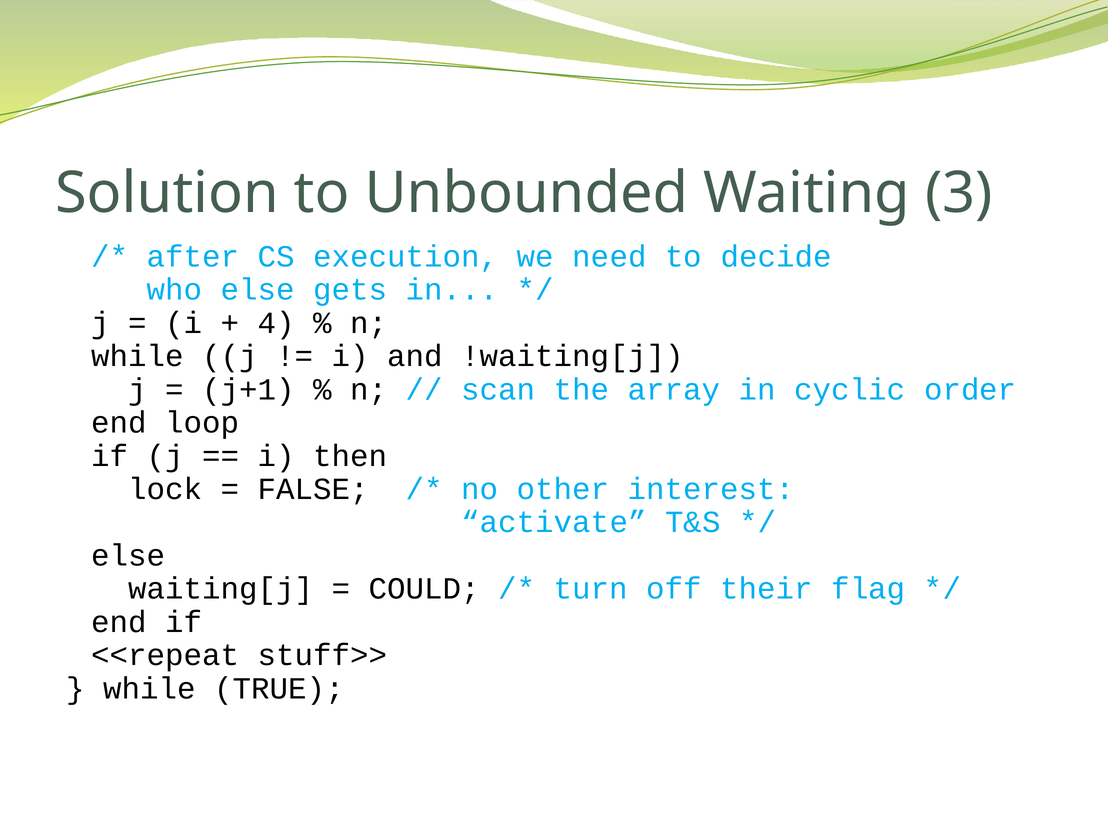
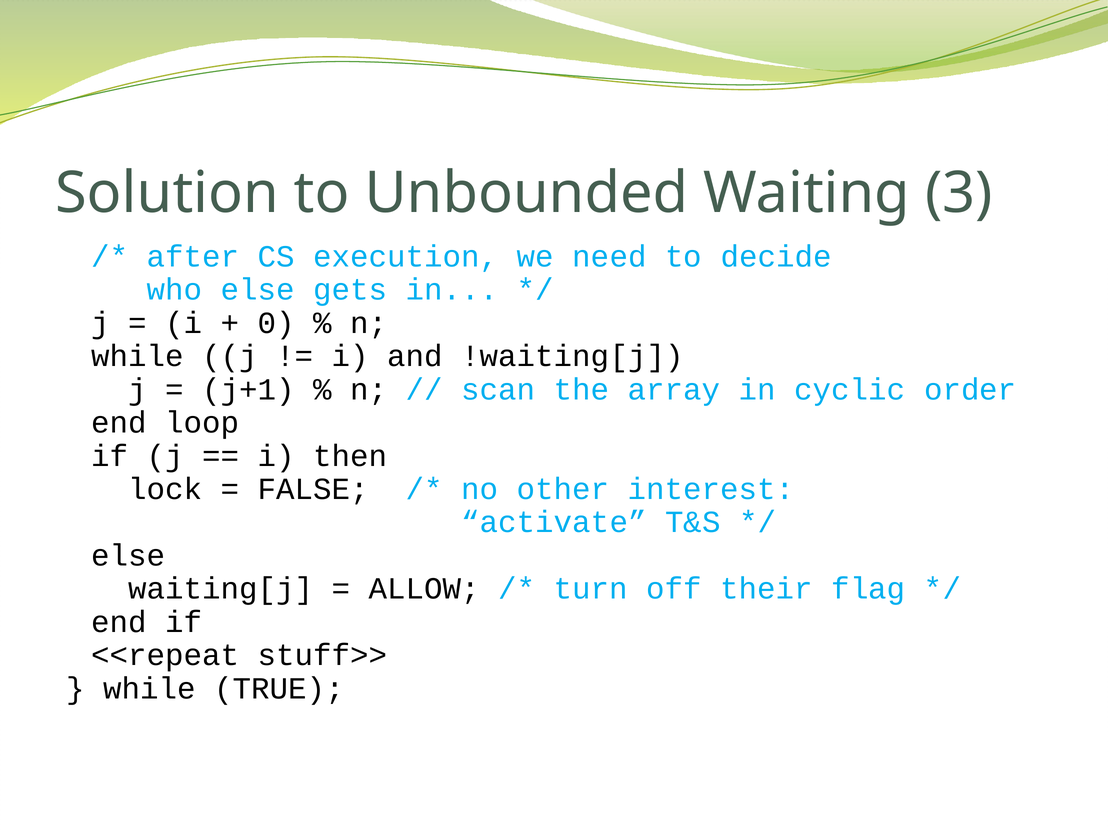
4: 4 -> 0 (276, 323)
COULD: COULD -> ALLOW (424, 589)
